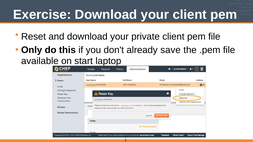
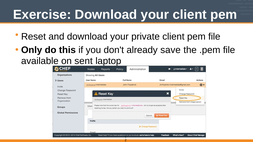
start: start -> sent (84, 61)
